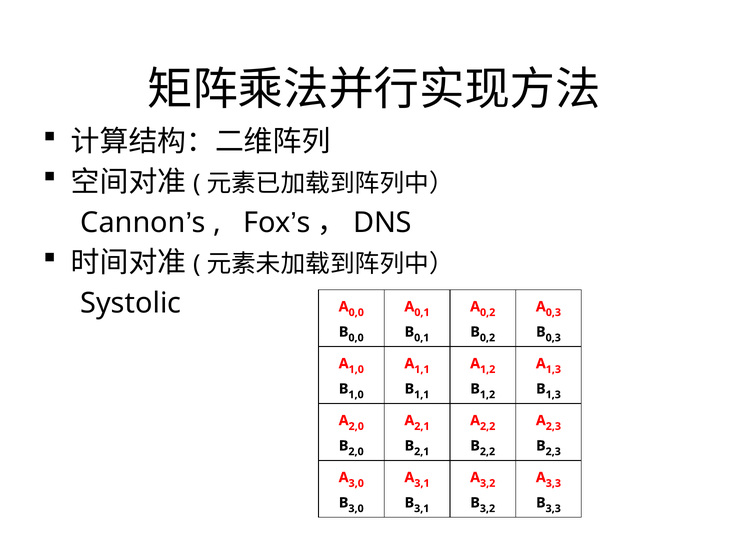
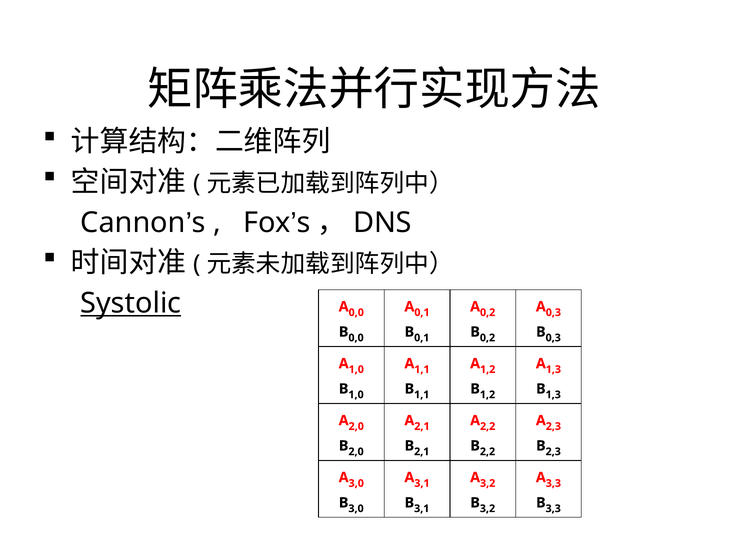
Systolic underline: none -> present (131, 304)
